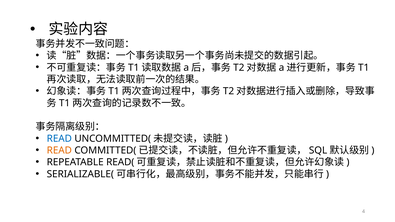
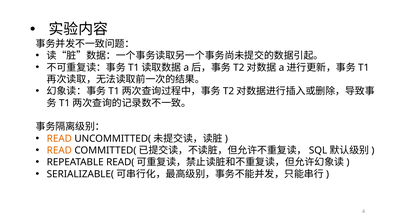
READ colour: blue -> orange (59, 139)
